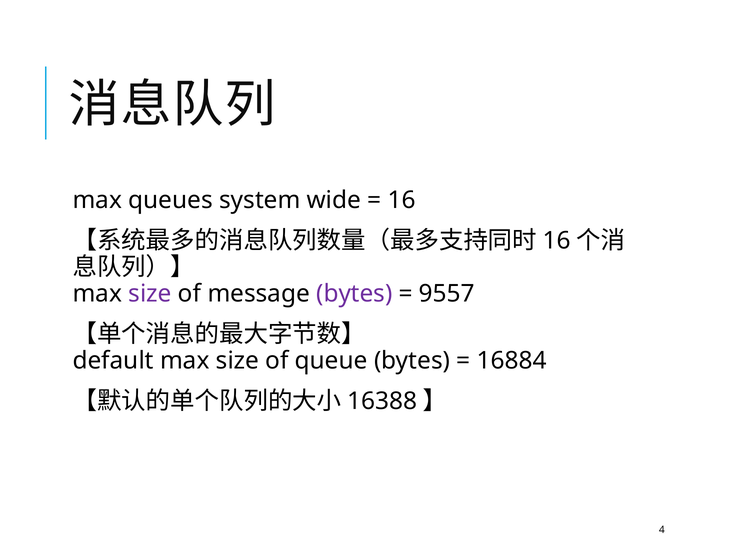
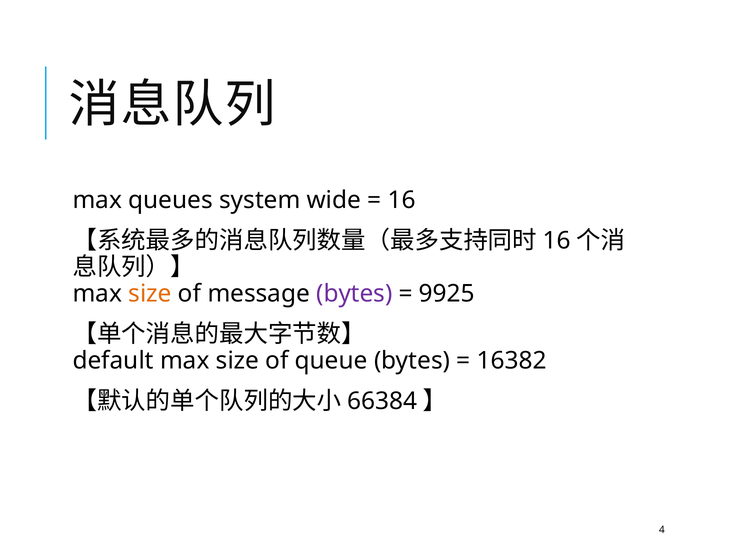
size colour: purple -> orange (150, 293)
9557: 9557 -> 9925 (447, 293)
16884: 16884 -> 16382 (512, 360)
16388: 16388 -> 66384 (382, 401)
